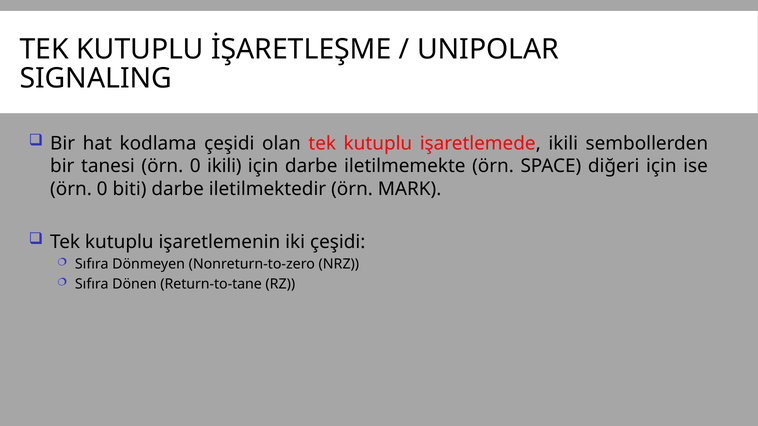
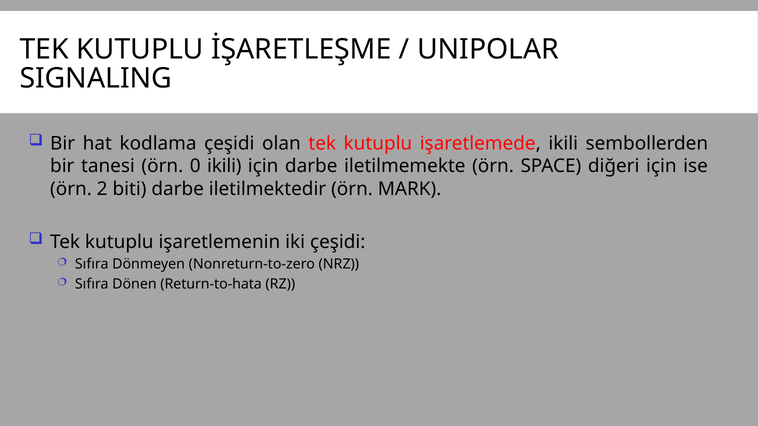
0: 0 -> 2 (102, 189)
Return-to-tane: Return-to-tane -> Return-to-hata (211, 284)
